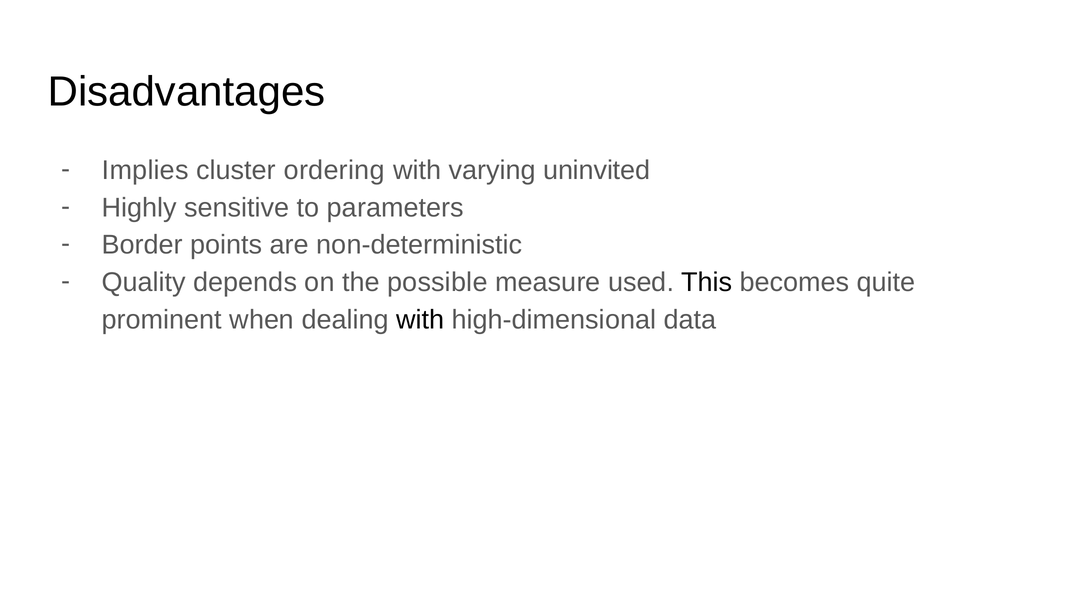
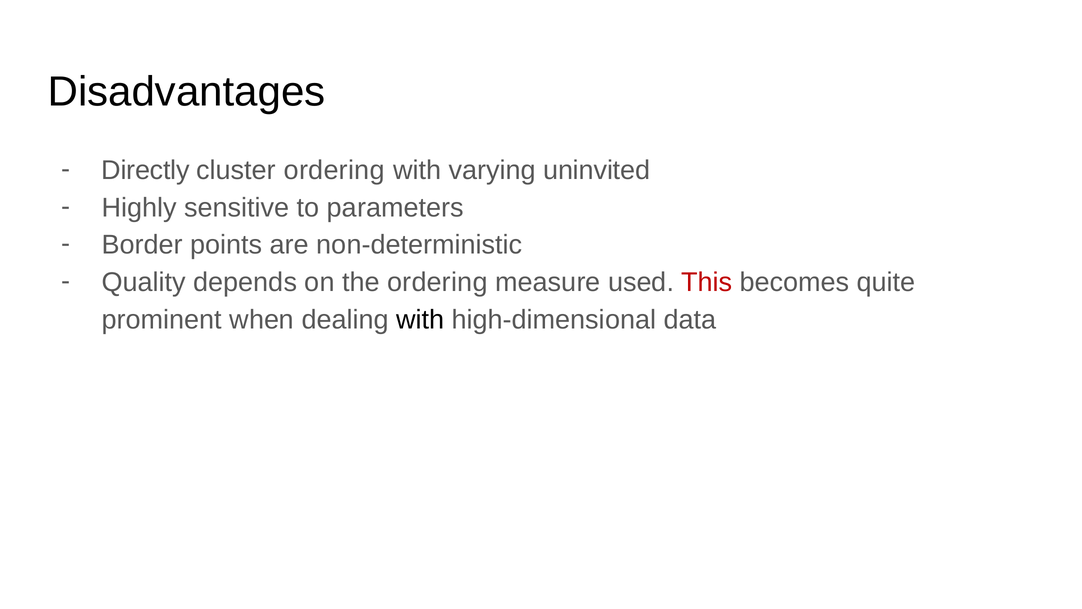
Implies: Implies -> Directly (146, 170)
the possible: possible -> ordering (437, 282)
This colour: black -> red (707, 282)
